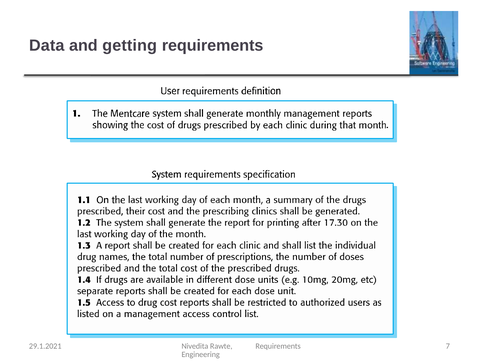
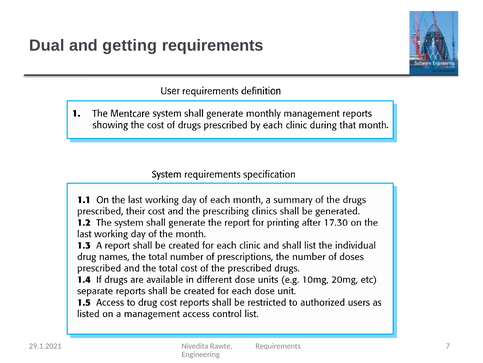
Data: Data -> Dual (47, 45)
